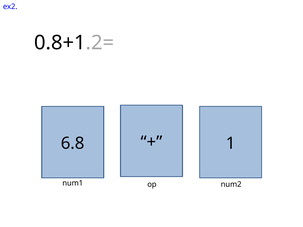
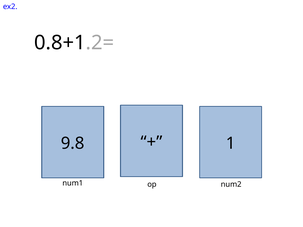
6.8: 6.8 -> 9.8 (73, 143)
